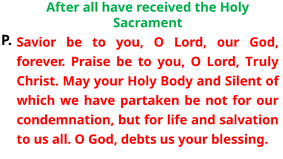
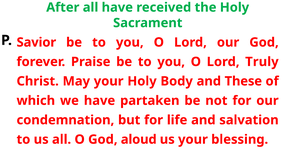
Silent: Silent -> These (243, 81)
debts: debts -> aloud (139, 140)
